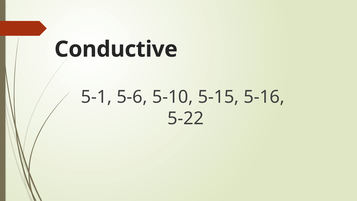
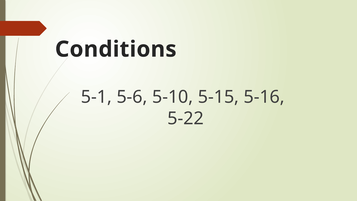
Conductive: Conductive -> Conditions (116, 49)
